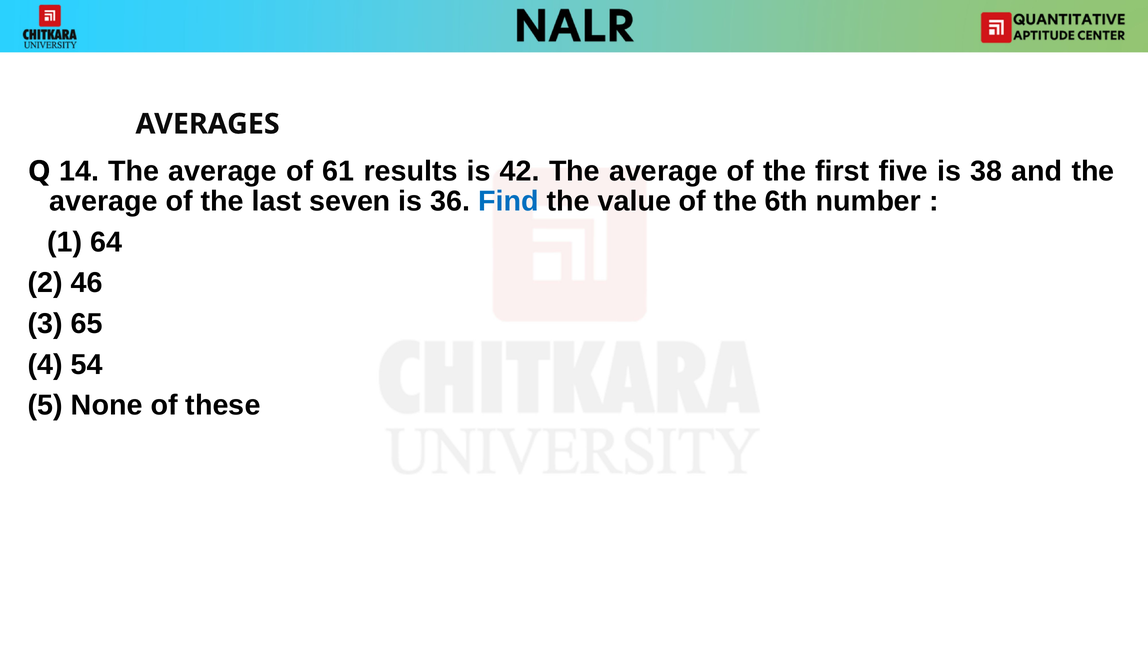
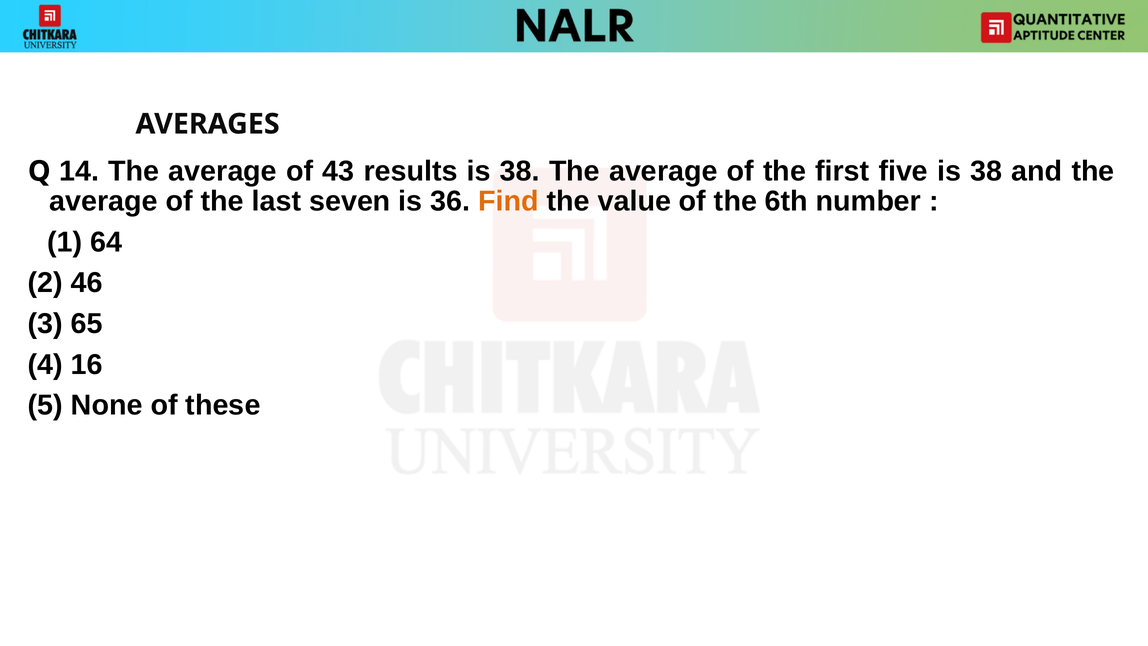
61: 61 -> 43 (338, 171)
results is 42: 42 -> 38 (520, 171)
Find colour: blue -> orange (508, 201)
54: 54 -> 16 (87, 364)
